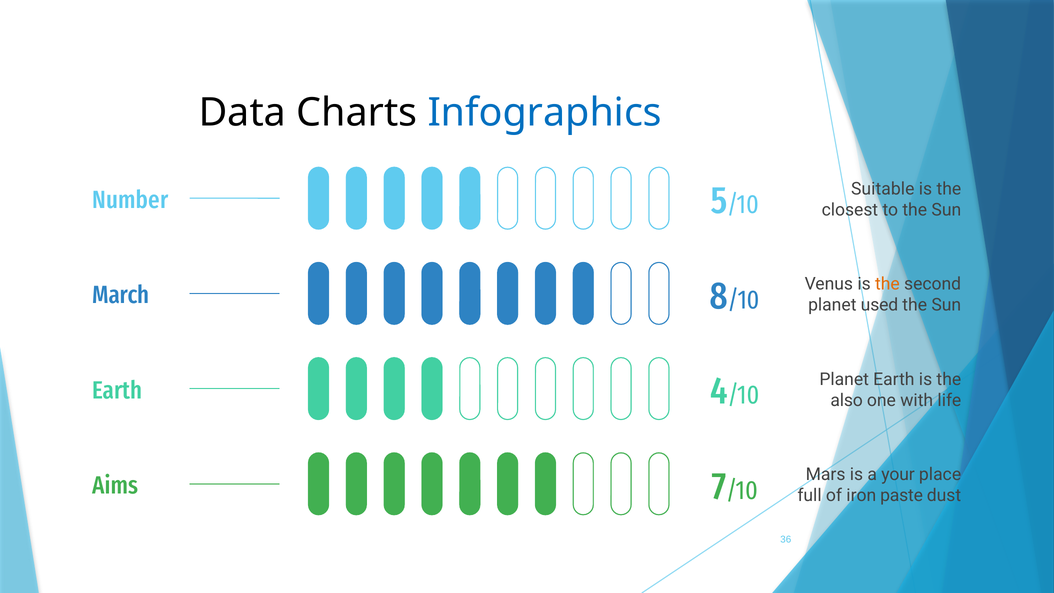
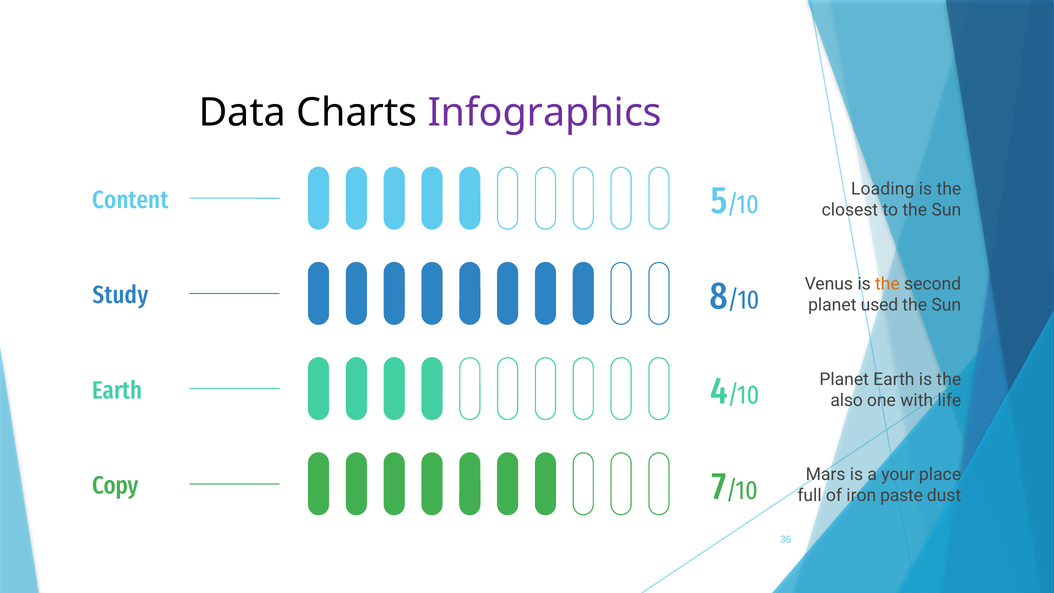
Infographics colour: blue -> purple (545, 113)
Suitable: Suitable -> Loading (883, 189)
Number: Number -> Content (130, 200)
March: March -> Study (121, 295)
Aims: Aims -> Copy (115, 485)
